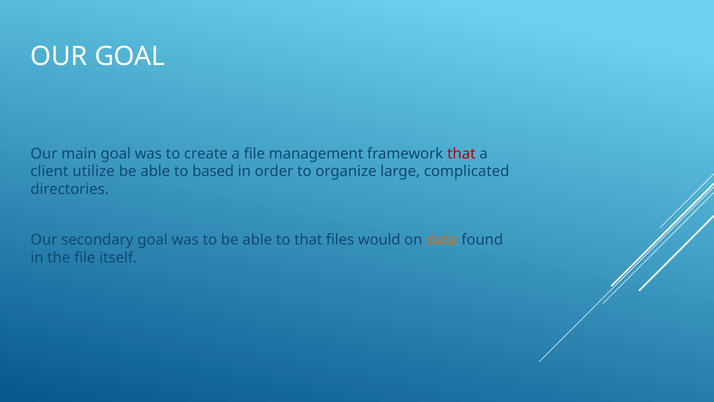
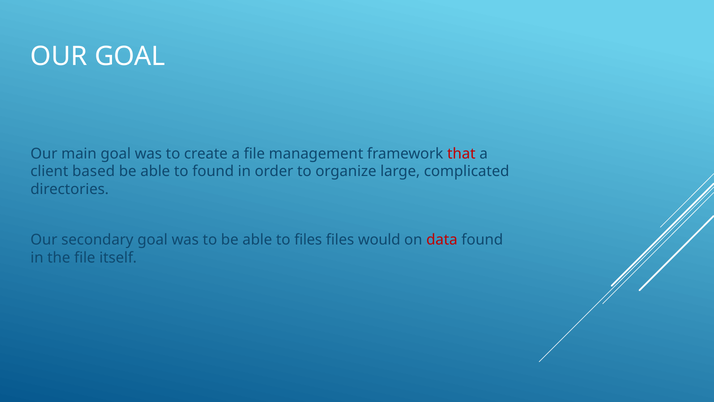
utilize: utilize -> based (94, 171)
to based: based -> found (213, 171)
to that: that -> files (308, 240)
data colour: orange -> red (442, 240)
